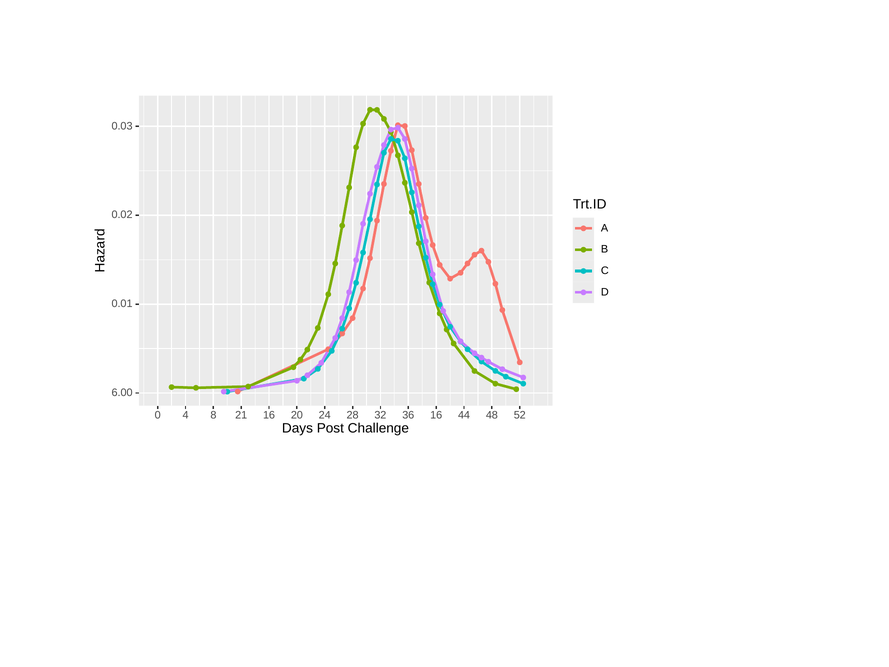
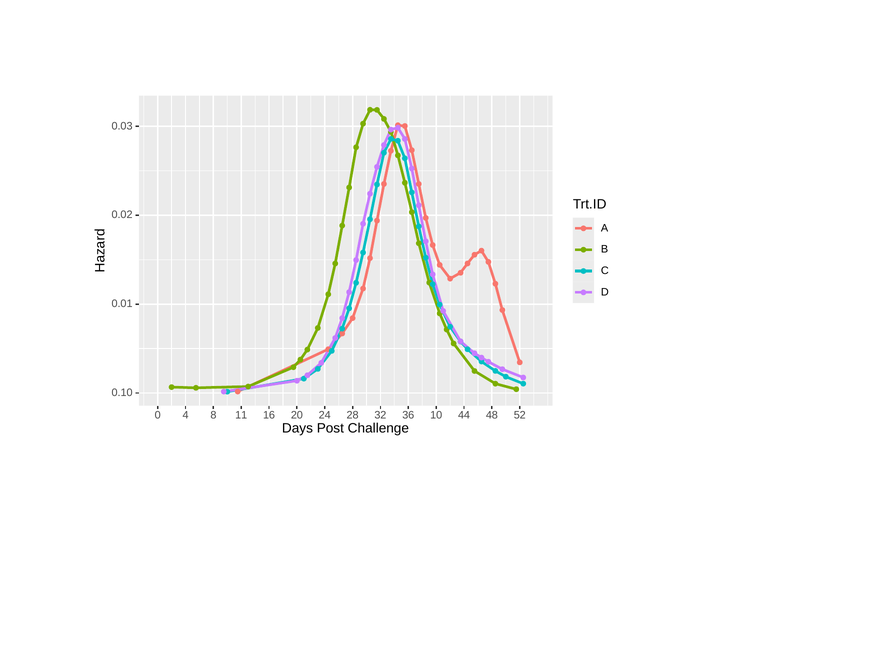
6.00: 6.00 -> 0.10 (122, 392)
21: 21 -> 11 (241, 415)
36 16: 16 -> 10 (436, 415)
